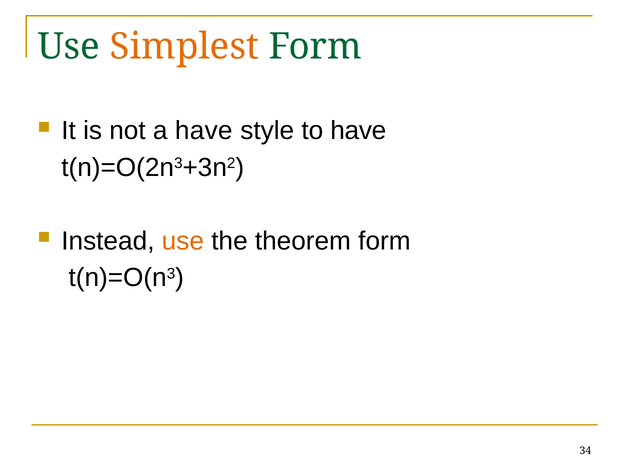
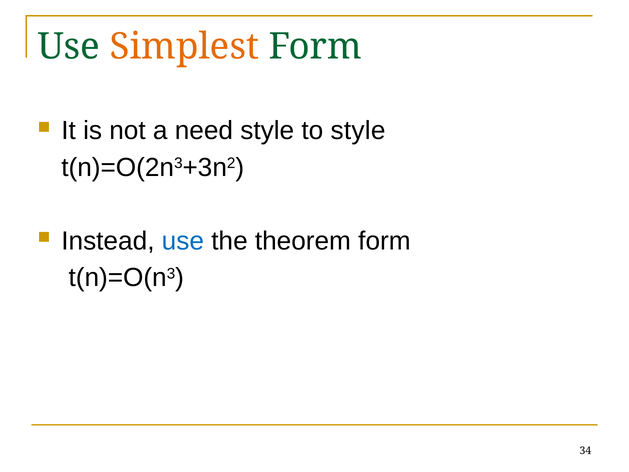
a have: have -> need (204, 131)
to have: have -> style (358, 131)
use colour: orange -> blue (183, 241)
